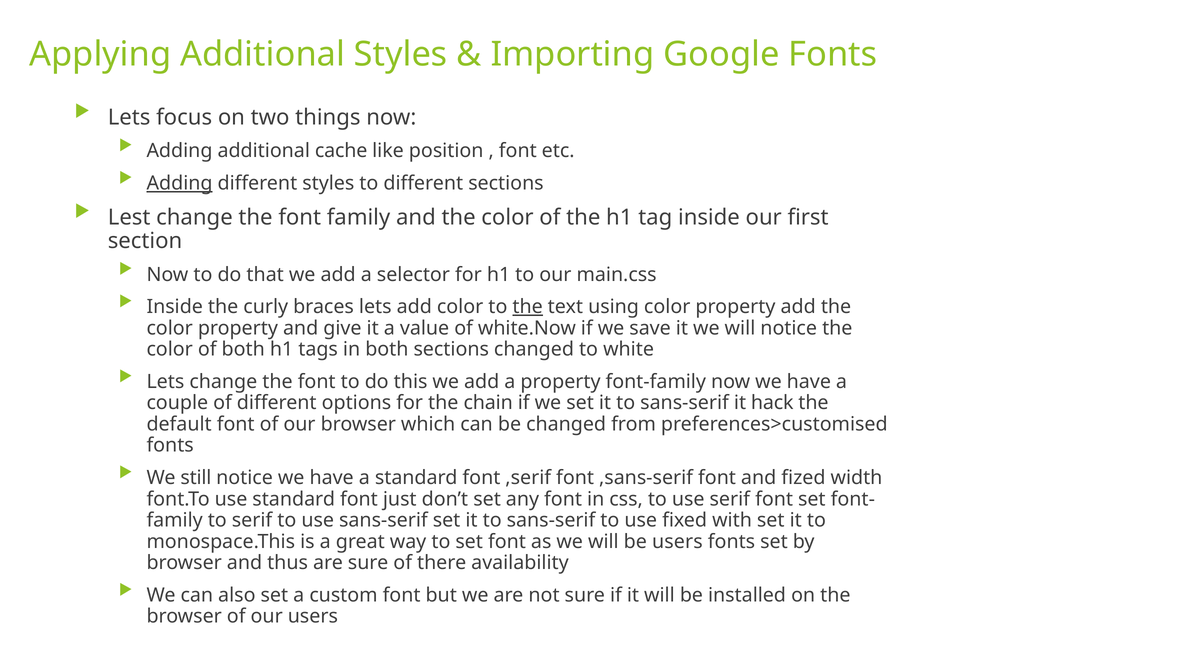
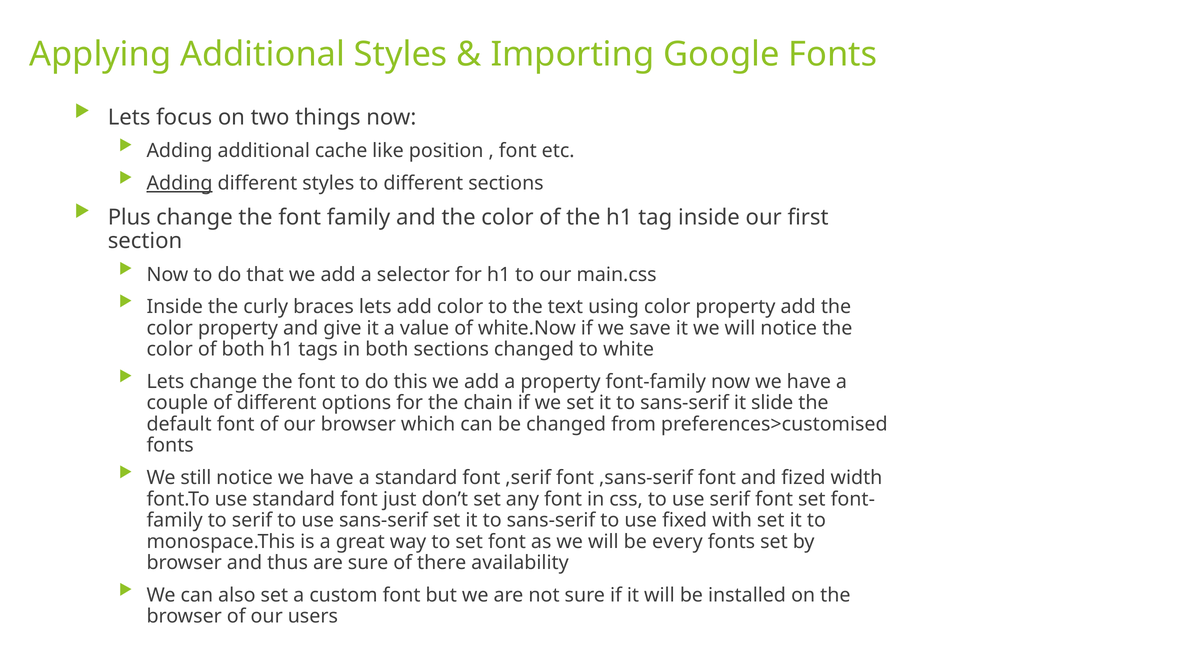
Lest: Lest -> Plus (129, 217)
the underline: present -> none (528, 307)
hack: hack -> slide (772, 403)
be users: users -> every (677, 541)
